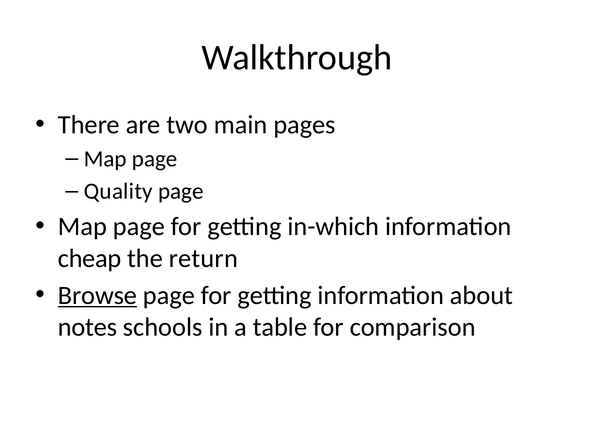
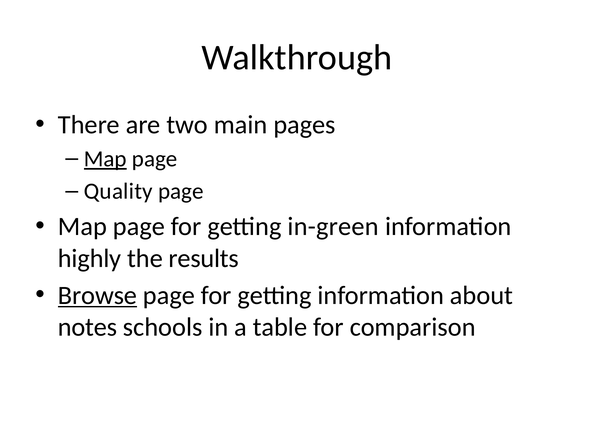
Map underline: none -> present (105, 159)
in-which: in-which -> in-green (333, 226)
cheap: cheap -> highly (90, 258)
return: return -> results (204, 258)
